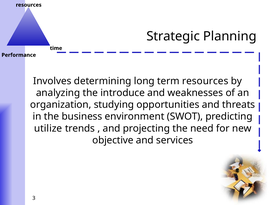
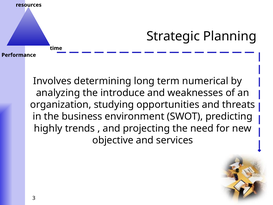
term resources: resources -> numerical (205, 81)
utilize: utilize -> highly (48, 128)
